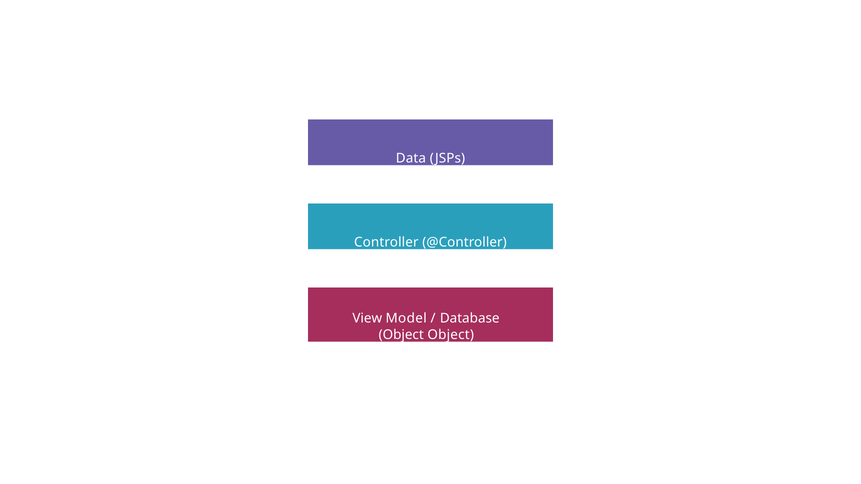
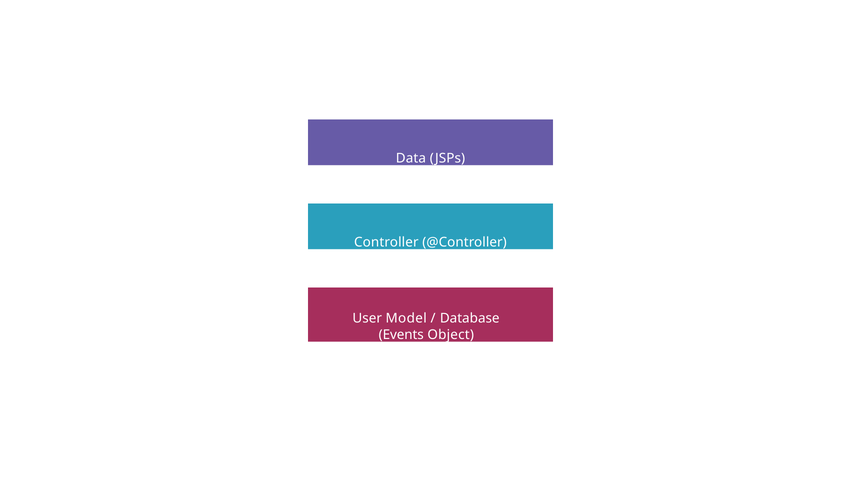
View: View -> User (367, 319)
Object: Object -> Events (401, 335)
